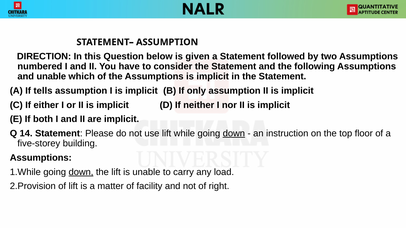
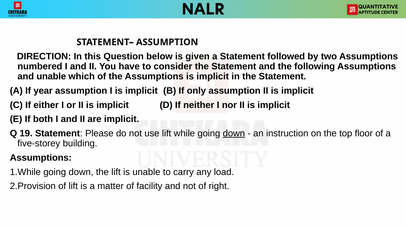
tells: tells -> year (43, 91)
14: 14 -> 19 (26, 134)
down underline: present -> none (81, 172)
